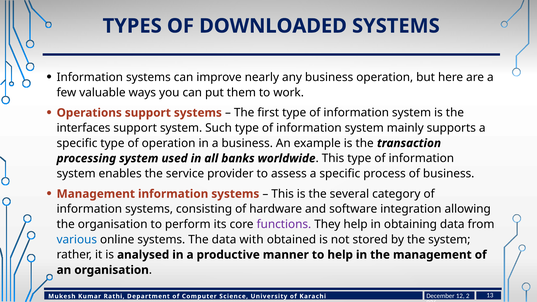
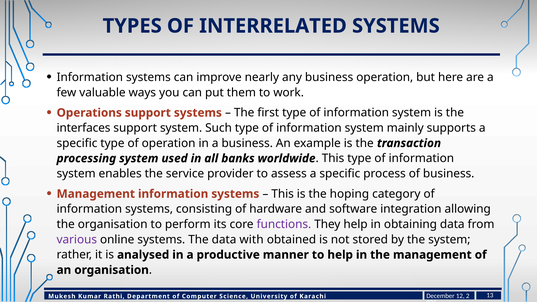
DOWNLOADED: DOWNLOADED -> INTERRELATED (273, 26)
several: several -> hoping (349, 194)
various colour: blue -> purple (77, 240)
